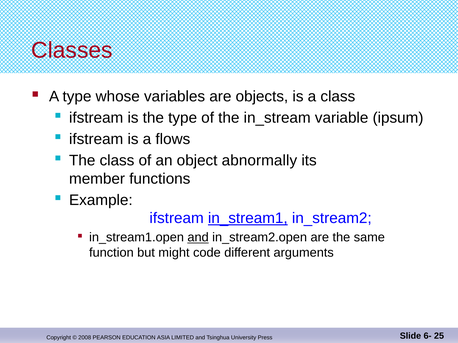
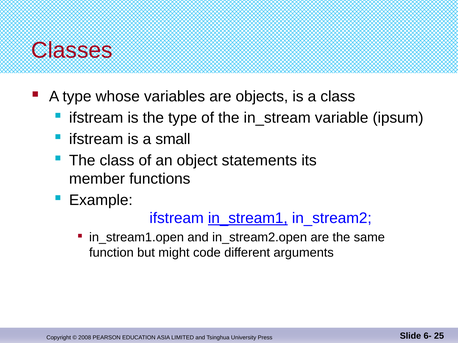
flows: flows -> small (173, 139)
abnormally: abnormally -> statements (259, 161)
and underline: present -> none (198, 238)
